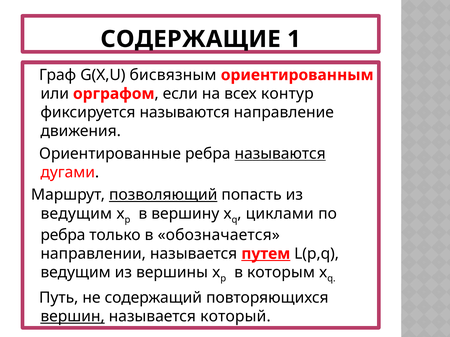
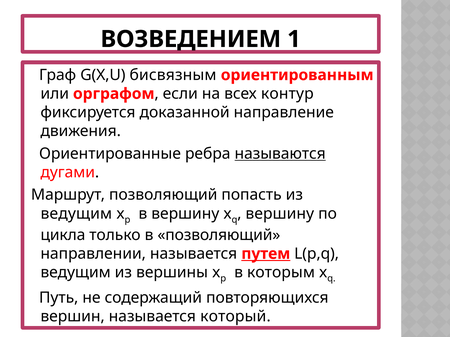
СОДЕРЖАЩИЕ: СОДЕРЖАЩИЕ -> ВОЗВЕДЕНИЕМ (191, 39)
фиксируется называются: называются -> доказанной (185, 113)
позволяющий underline: present -> none (163, 195)
циклами: циклами -> вершину (280, 214)
ребра: ребра -> цикла (63, 235)
в обозначается: обозначается -> позволяющий (219, 235)
вершин underline: present -> none (73, 317)
